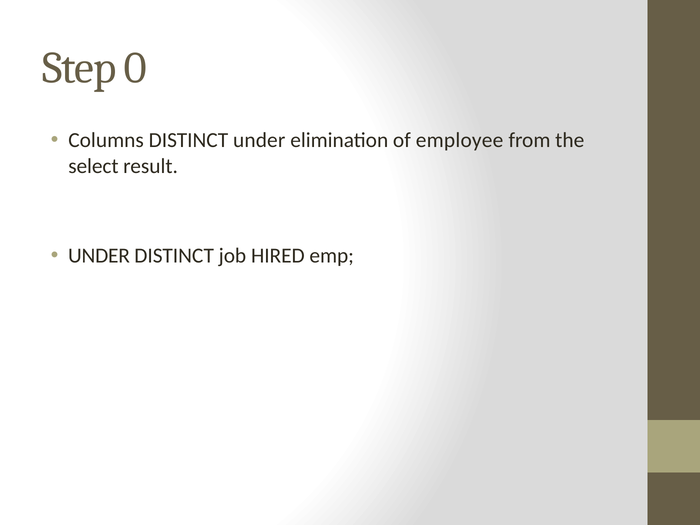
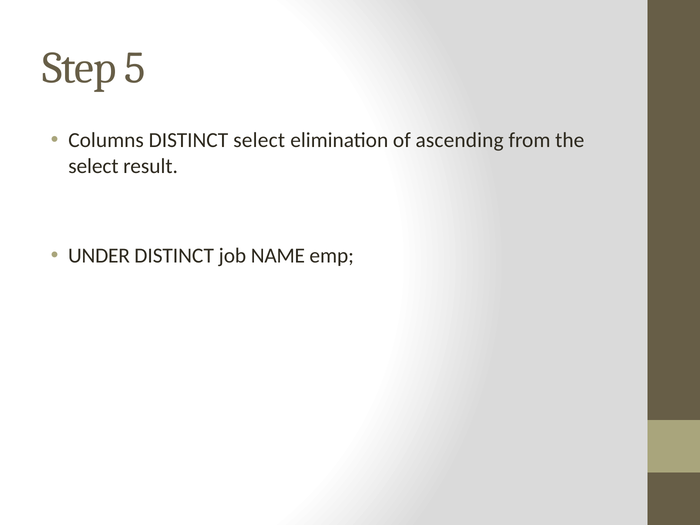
0: 0 -> 5 (135, 68)
DISTINCT under: under -> select (259, 140)
employee: employee -> ascending (460, 140)
HIRED: HIRED -> NAME (278, 256)
